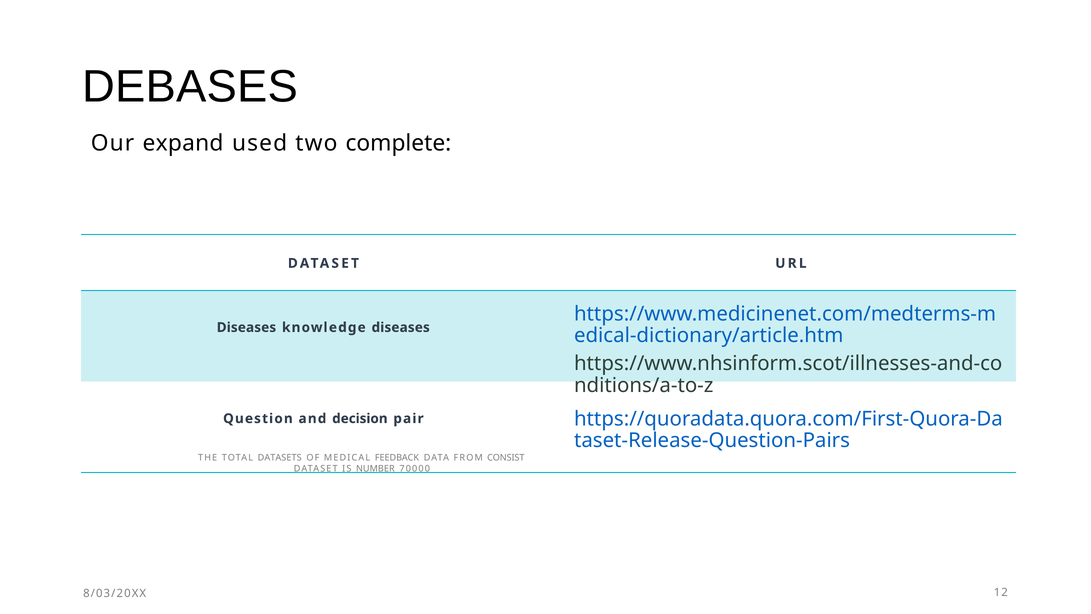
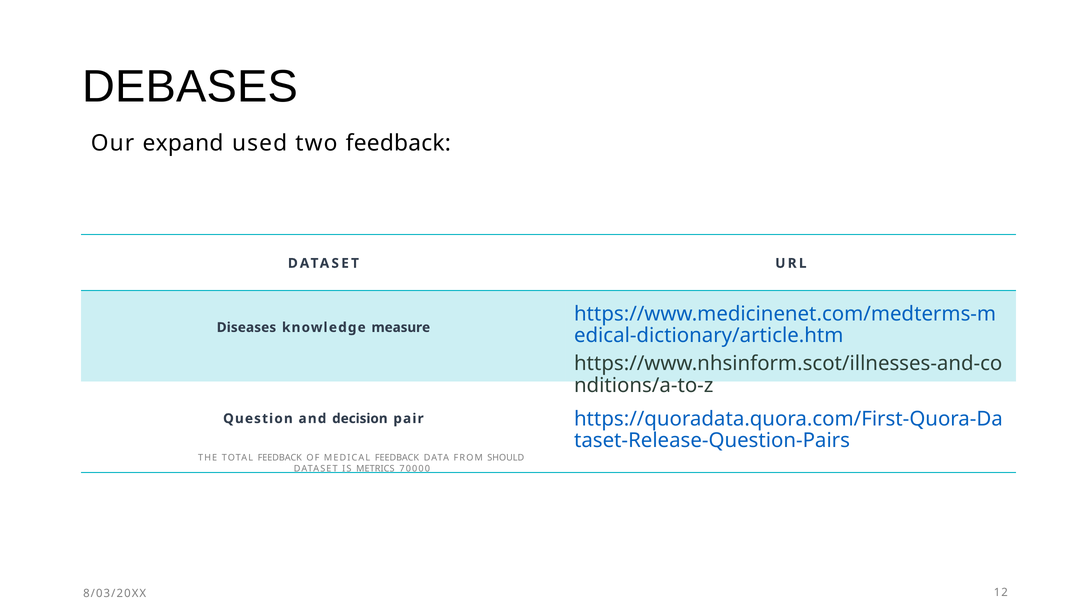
two complete: complete -> feedback (398, 143)
knowledge diseases: diseases -> measure (401, 327)
TOTAL DATASETS: DATASETS -> FEEDBACK (280, 458)
CONSIST: CONSIST -> SHOULD (506, 458)
NUMBER: NUMBER -> METRICS (375, 469)
